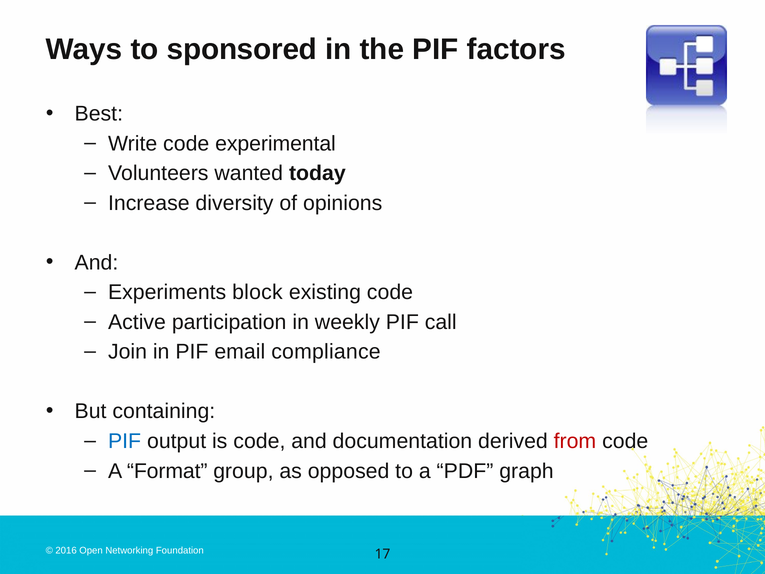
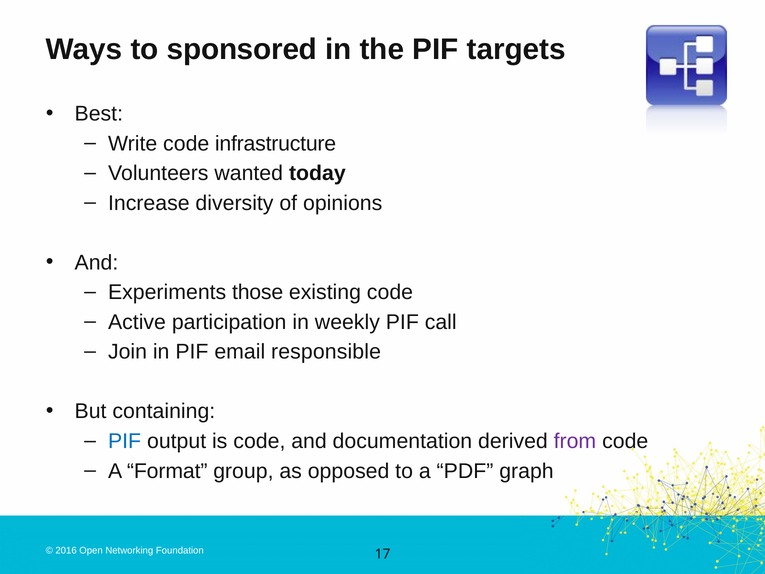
factors: factors -> targets (516, 49)
experimental: experimental -> infrastructure (276, 143)
block: block -> those (258, 292)
compliance: compliance -> responsible (326, 352)
from colour: red -> purple (575, 441)
